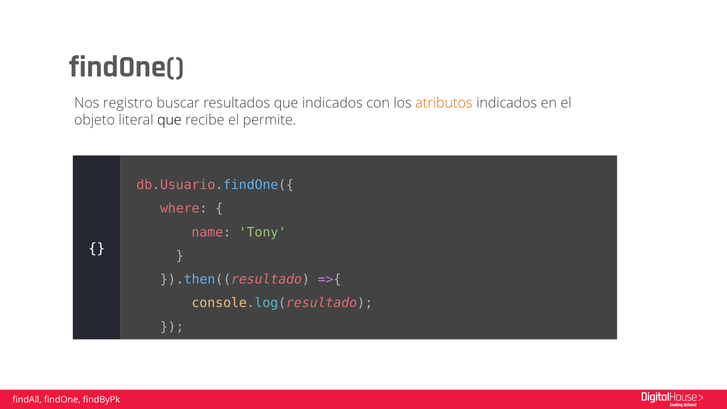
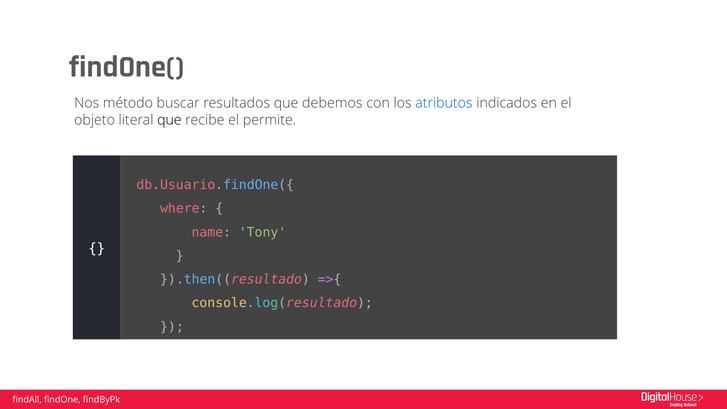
registro: registro -> método (128, 103)
que indicados: indicados -> debemos (332, 103)
atributos colour: orange -> blue (444, 103)
